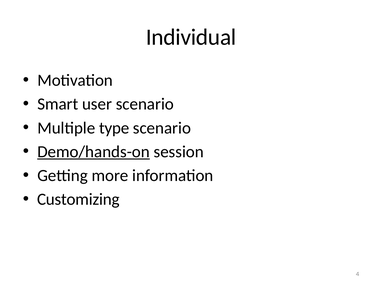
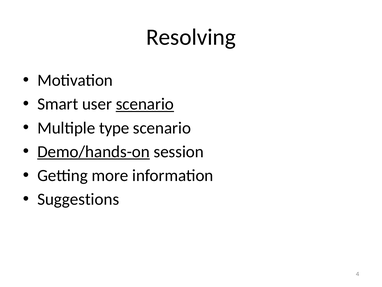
Individual: Individual -> Resolving (191, 37)
scenario underline: none -> present (145, 104)
Customizing: Customizing -> Suggestions (78, 199)
